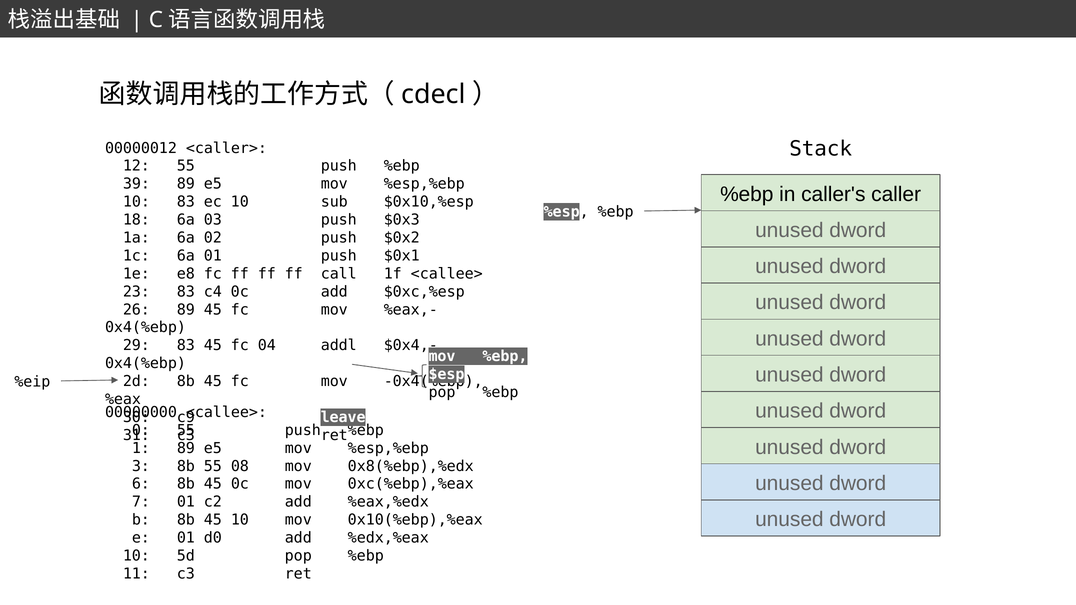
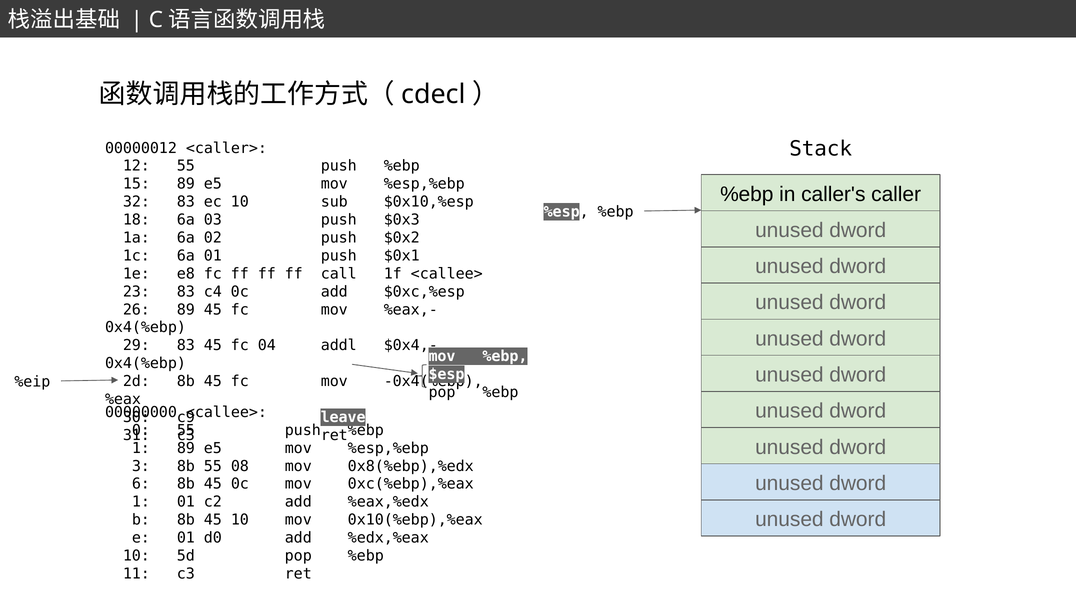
39: 39 -> 15 (136, 184)
10: 10 -> 32 (136, 202)
7: 7 -> 1 (141, 502)
